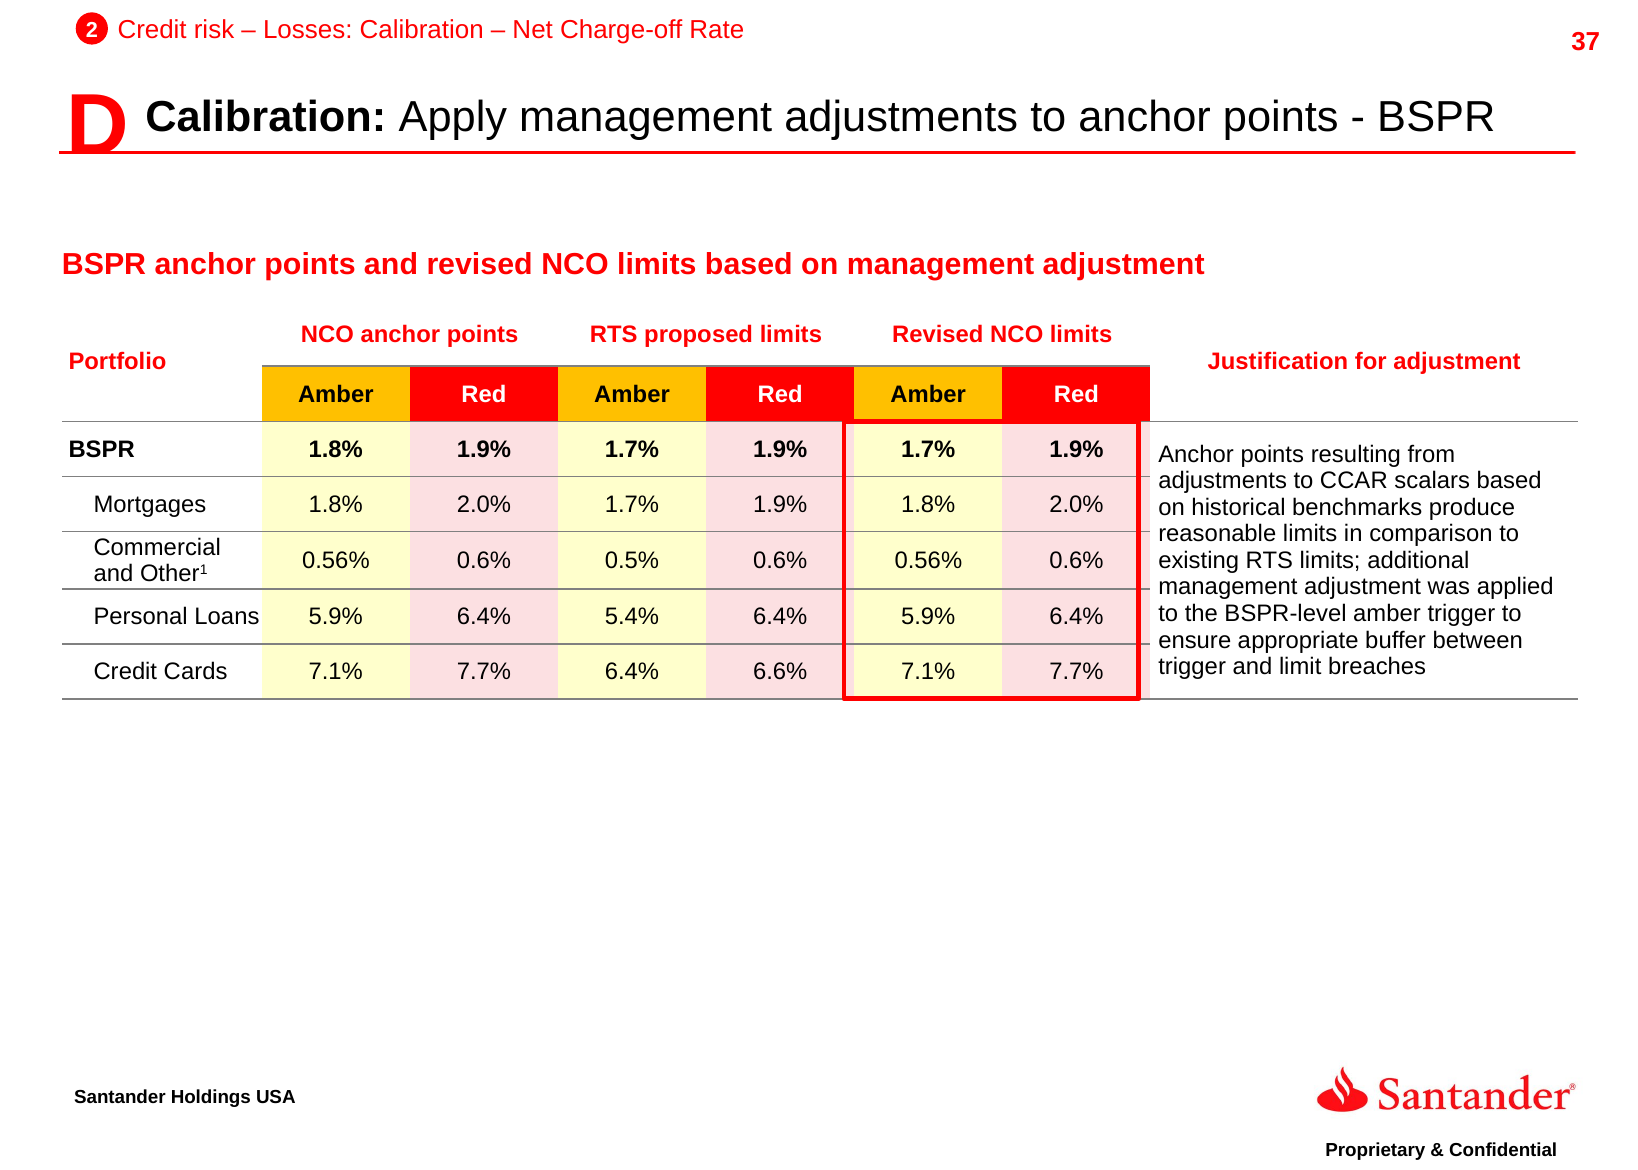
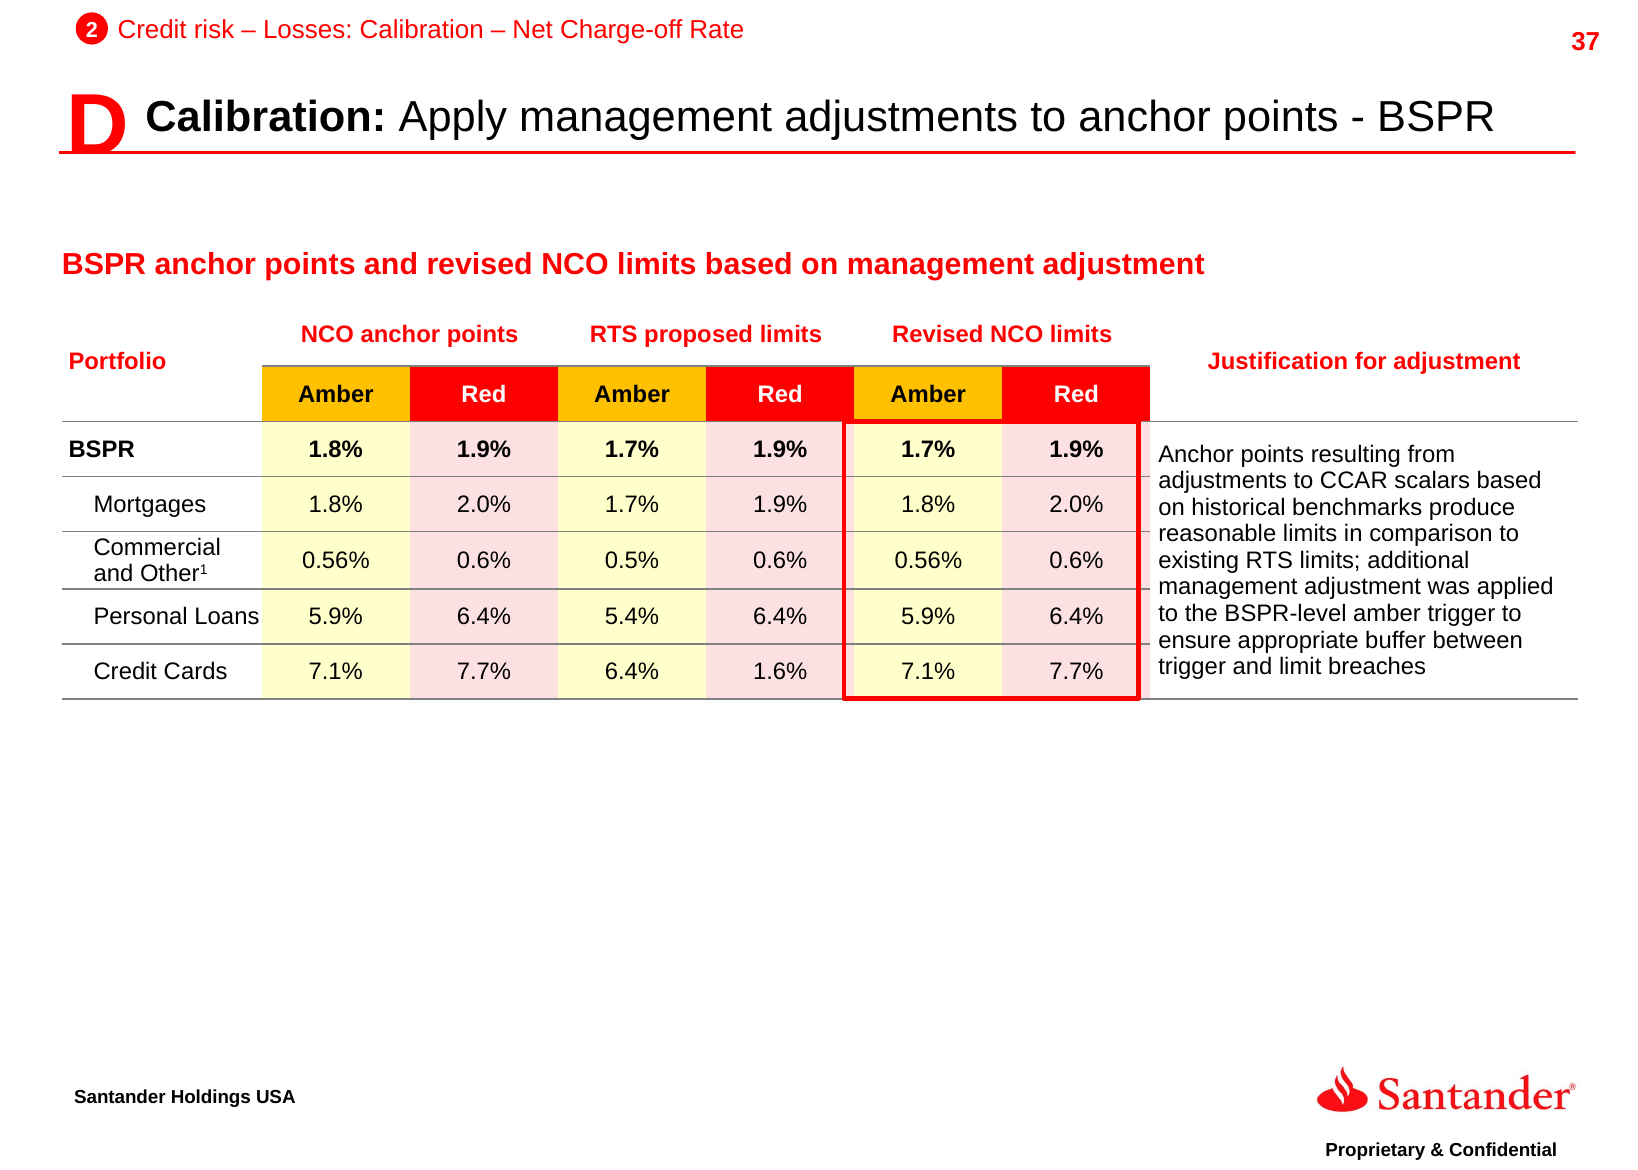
6.6%: 6.6% -> 1.6% (780, 672)
